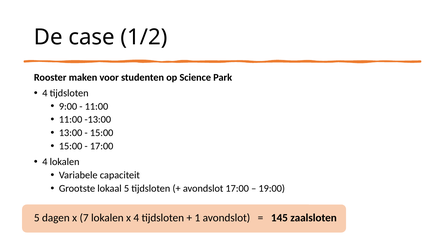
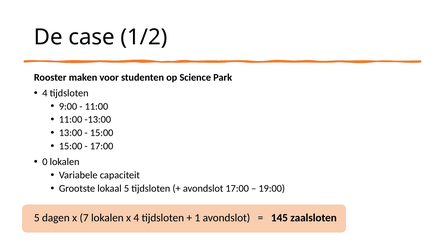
4: 4 -> 0 (45, 162)
